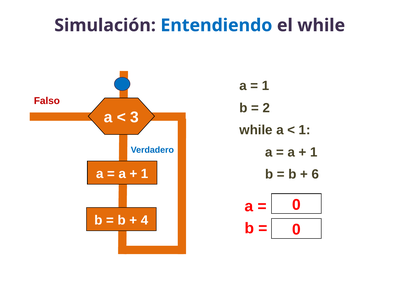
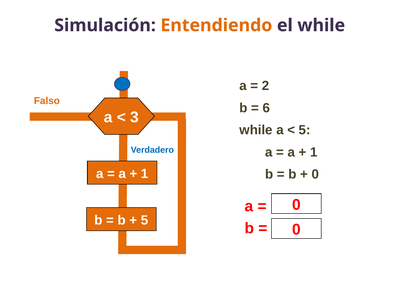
Entendiendo colour: blue -> orange (216, 25)
1: 1 -> 2 (266, 86)
Falso colour: red -> orange (47, 101)
2: 2 -> 6 (266, 108)
1: 1 -> 5 (305, 130)
6: 6 -> 0 (315, 174)
4: 4 -> 5 (145, 220)
